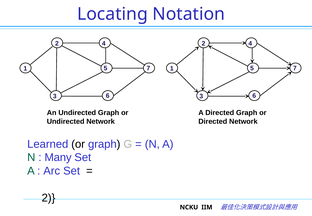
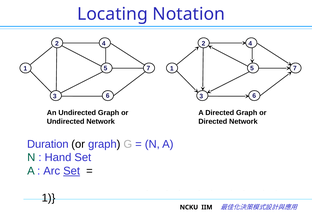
Learned: Learned -> Duration (48, 144)
Many: Many -> Hand (58, 158)
Set underline: none -> present (72, 171)
2: 2 -> 1 (48, 198)
